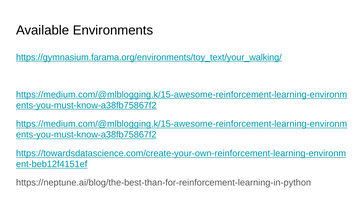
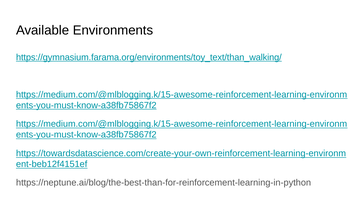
https://gymnasium.farama.org/environments/toy_text/your_walking/: https://gymnasium.farama.org/environments/toy_text/your_walking/ -> https://gymnasium.farama.org/environments/toy_text/than_walking/ (149, 57)
